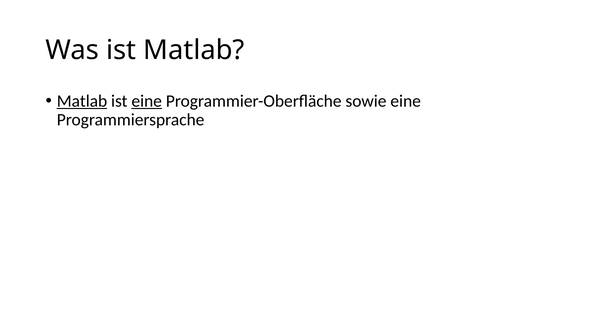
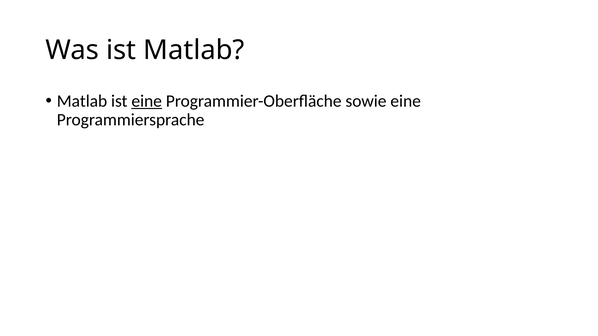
Matlab underline: present -> none (82, 101)
